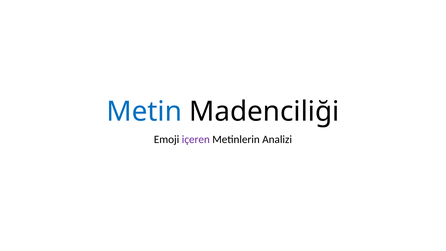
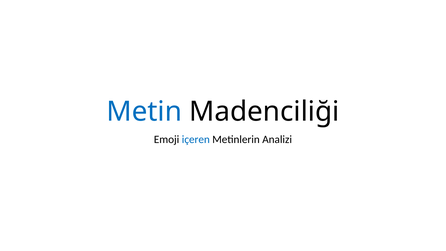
içeren colour: purple -> blue (196, 139)
